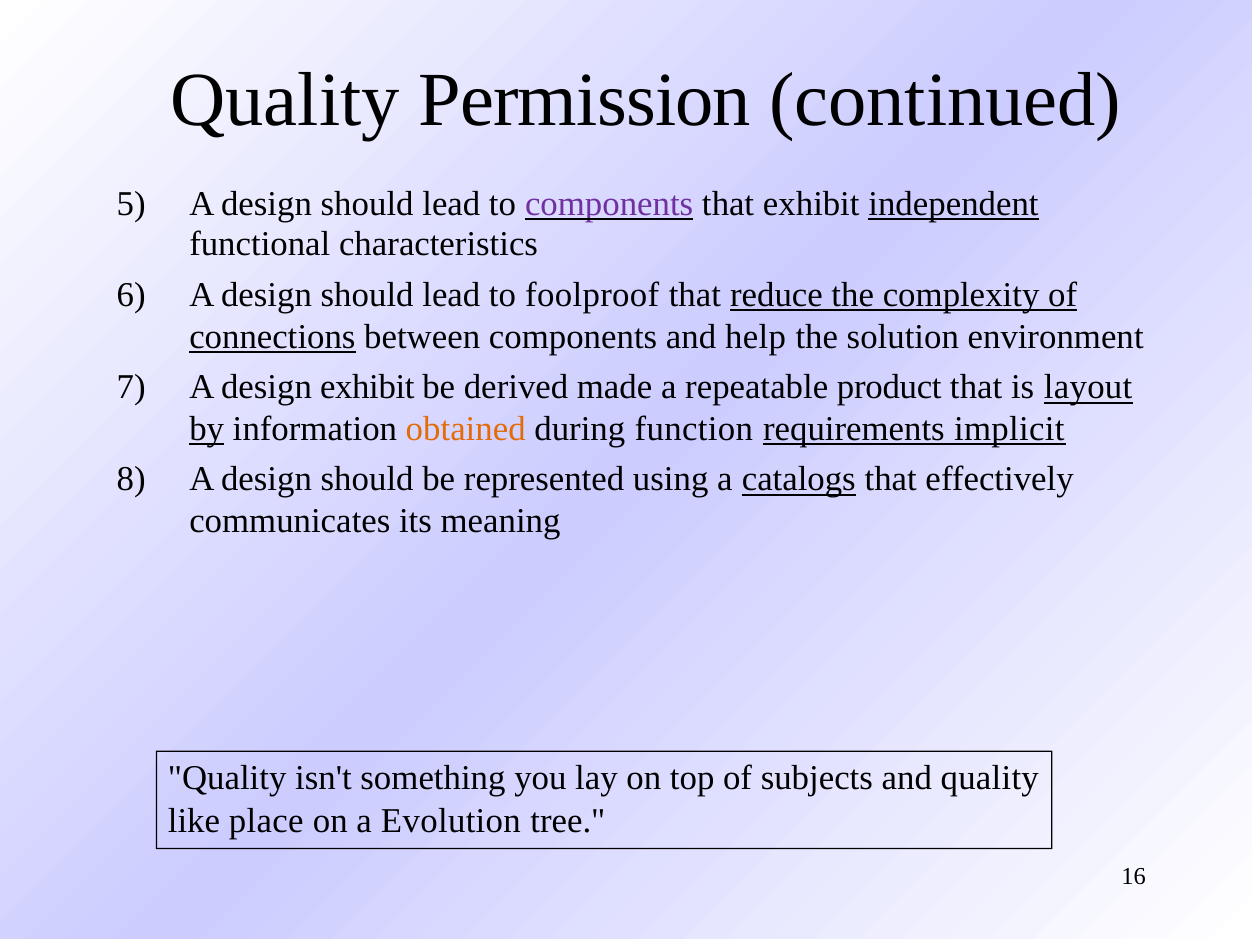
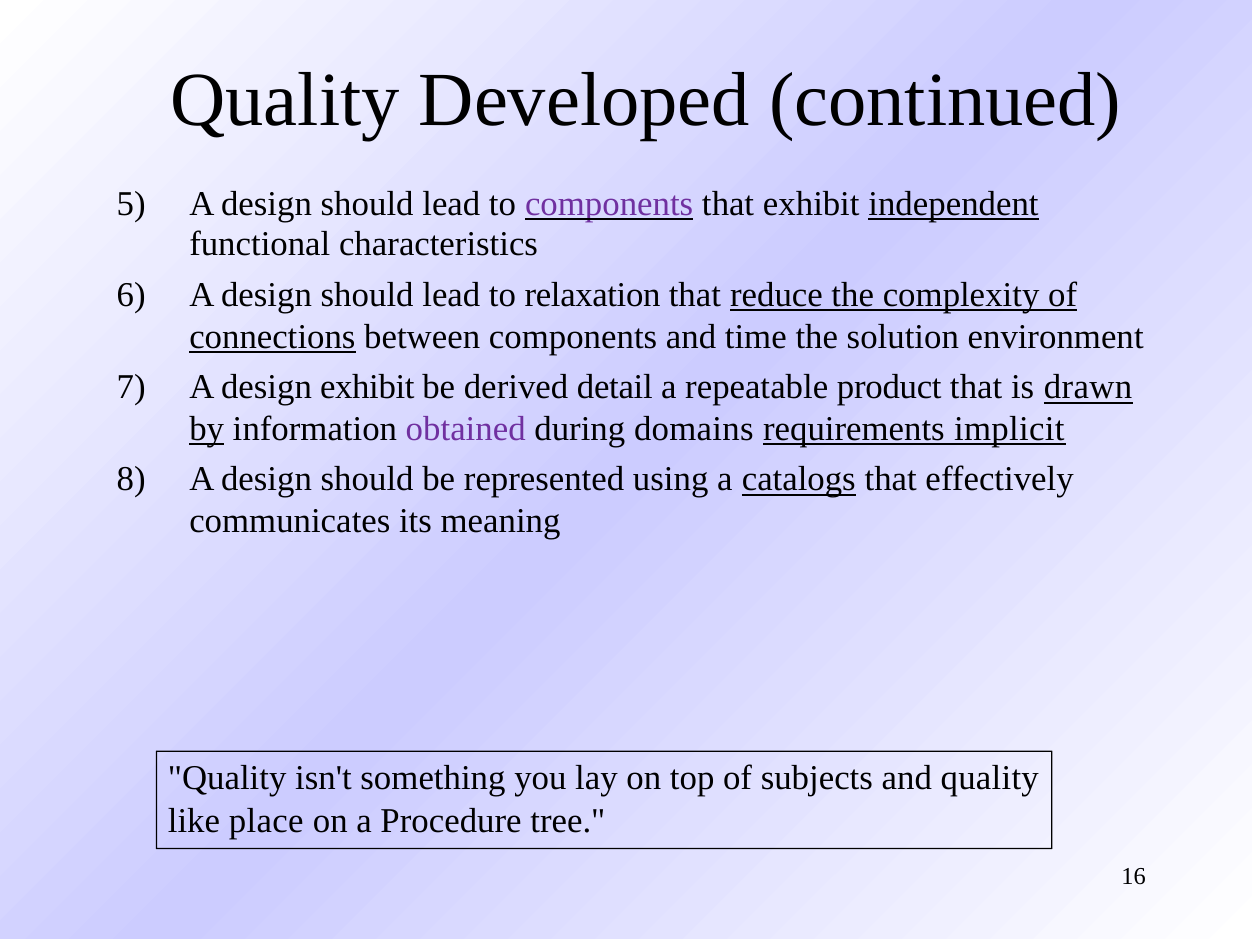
Permission: Permission -> Developed (584, 100)
foolproof: foolproof -> relaxation (593, 295)
help: help -> time (756, 337)
made: made -> detail (615, 387)
layout: layout -> drawn (1088, 387)
obtained colour: orange -> purple (466, 429)
function: function -> domains (694, 429)
Evolution: Evolution -> Procedure (451, 821)
